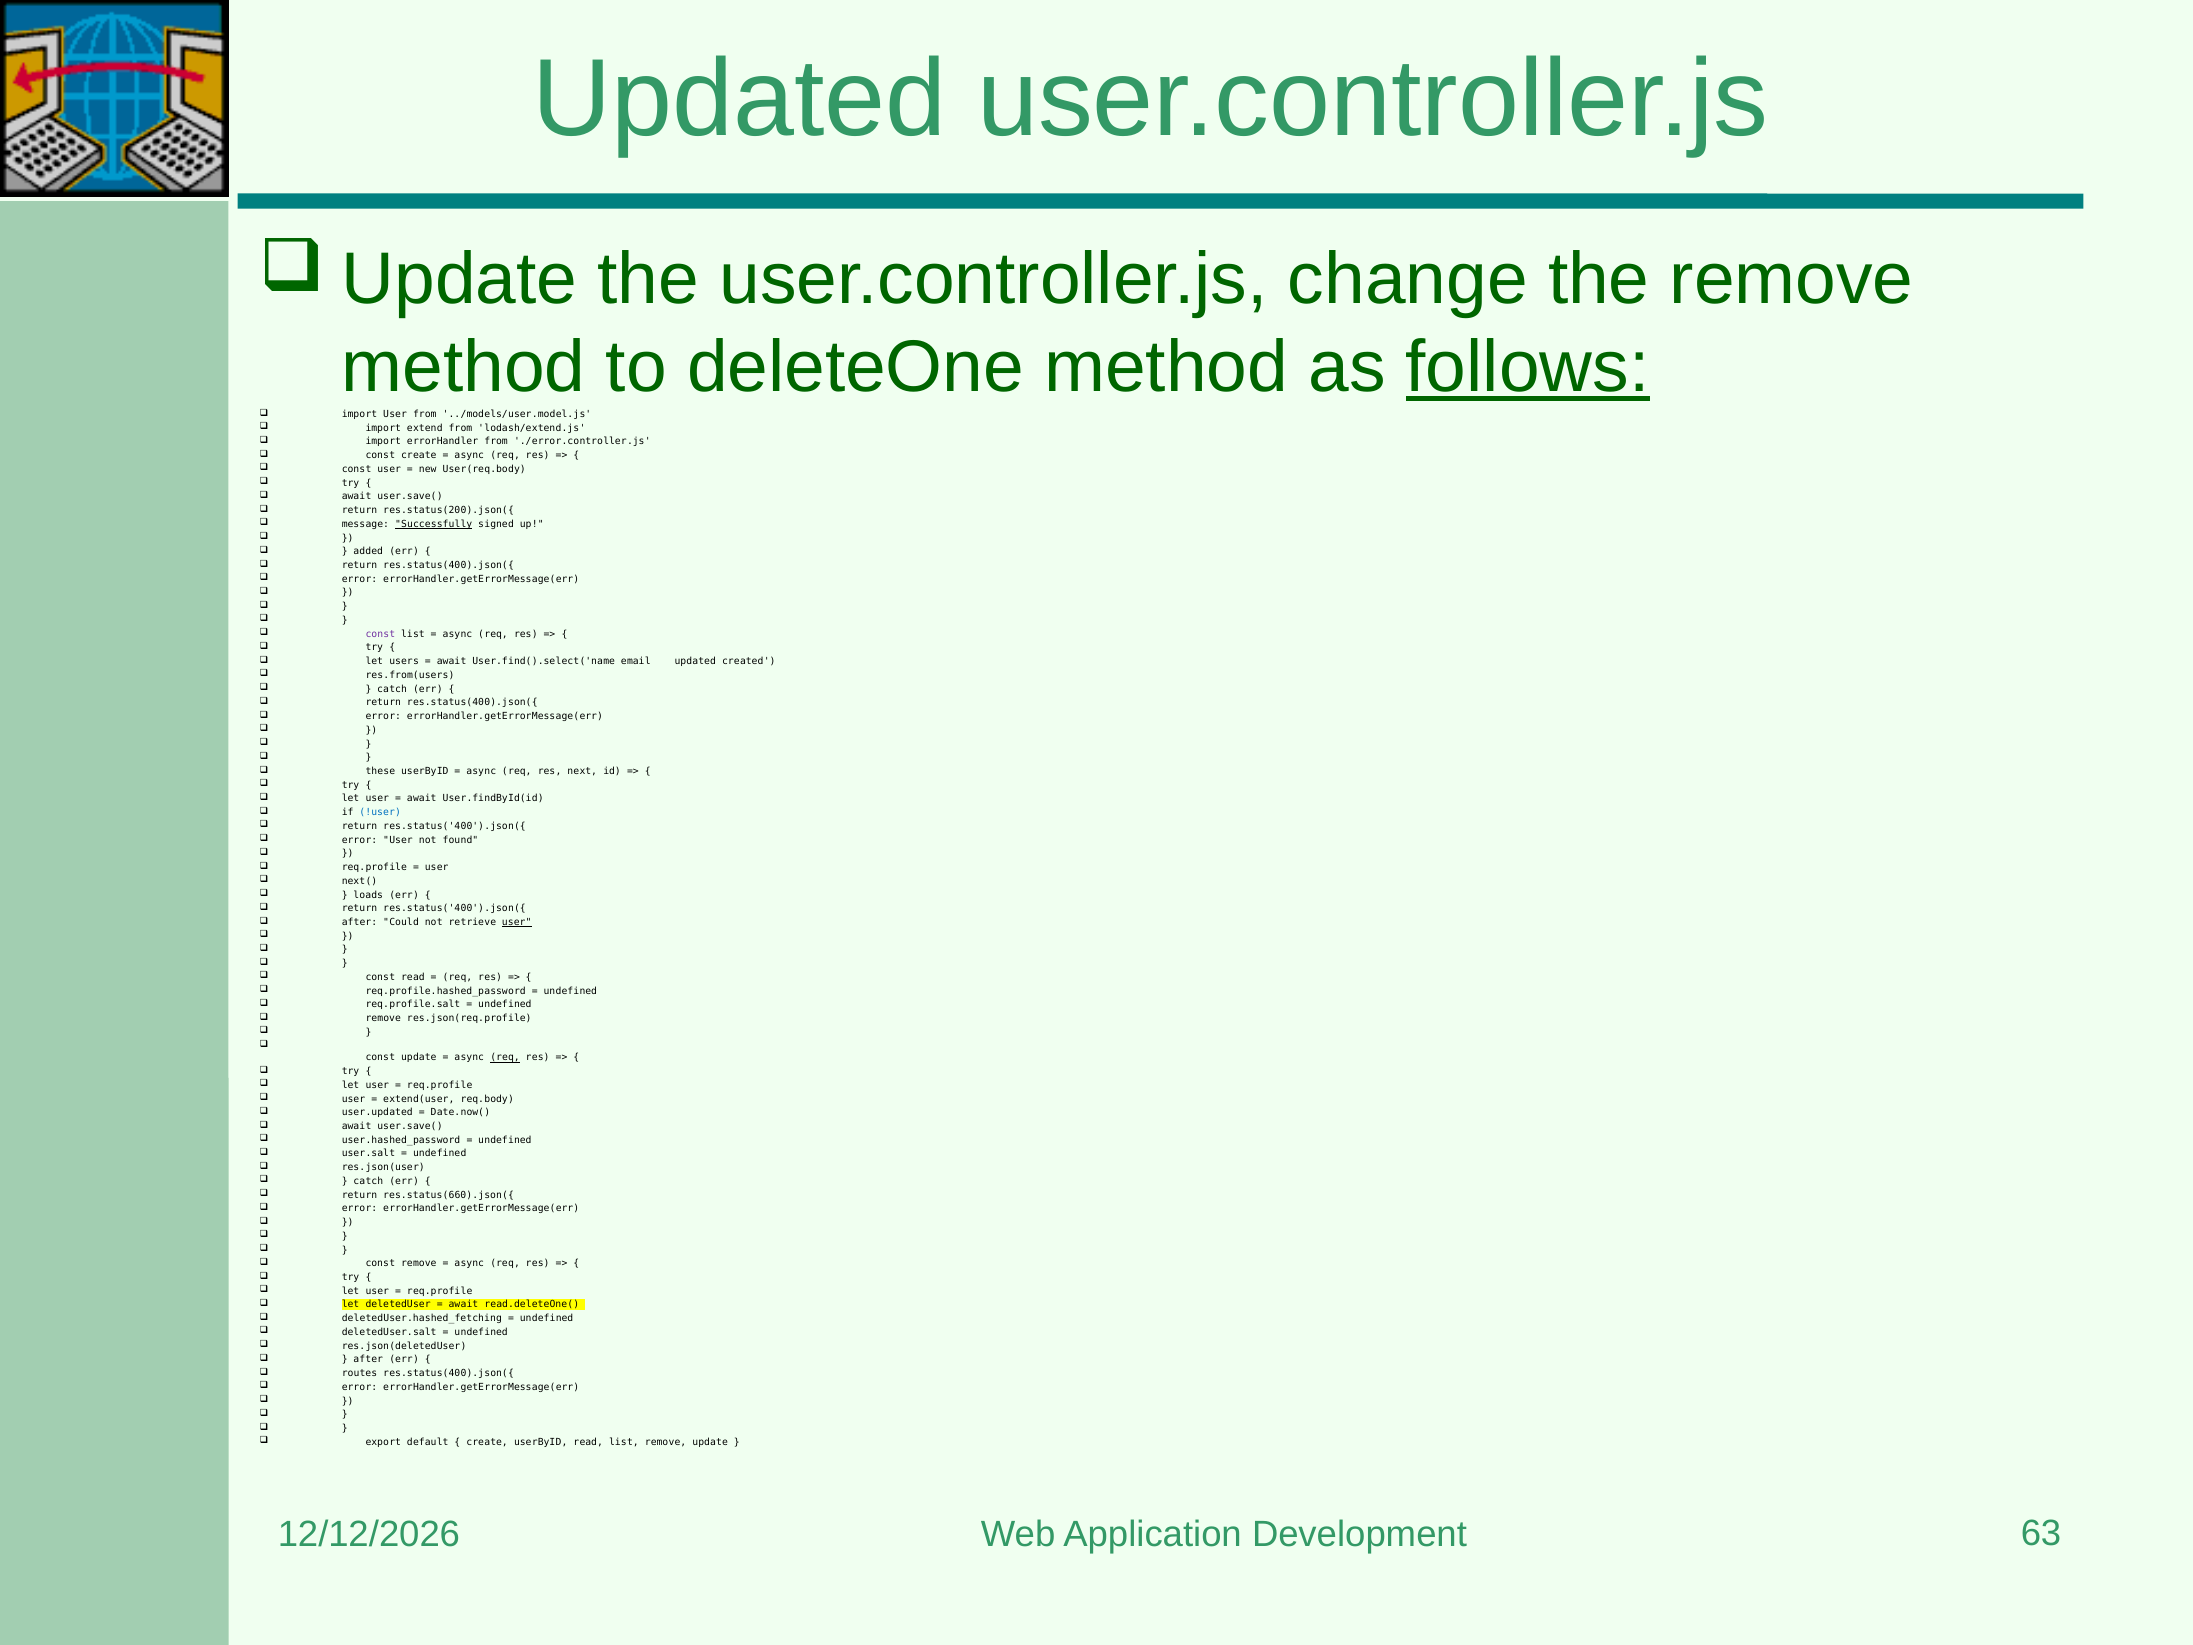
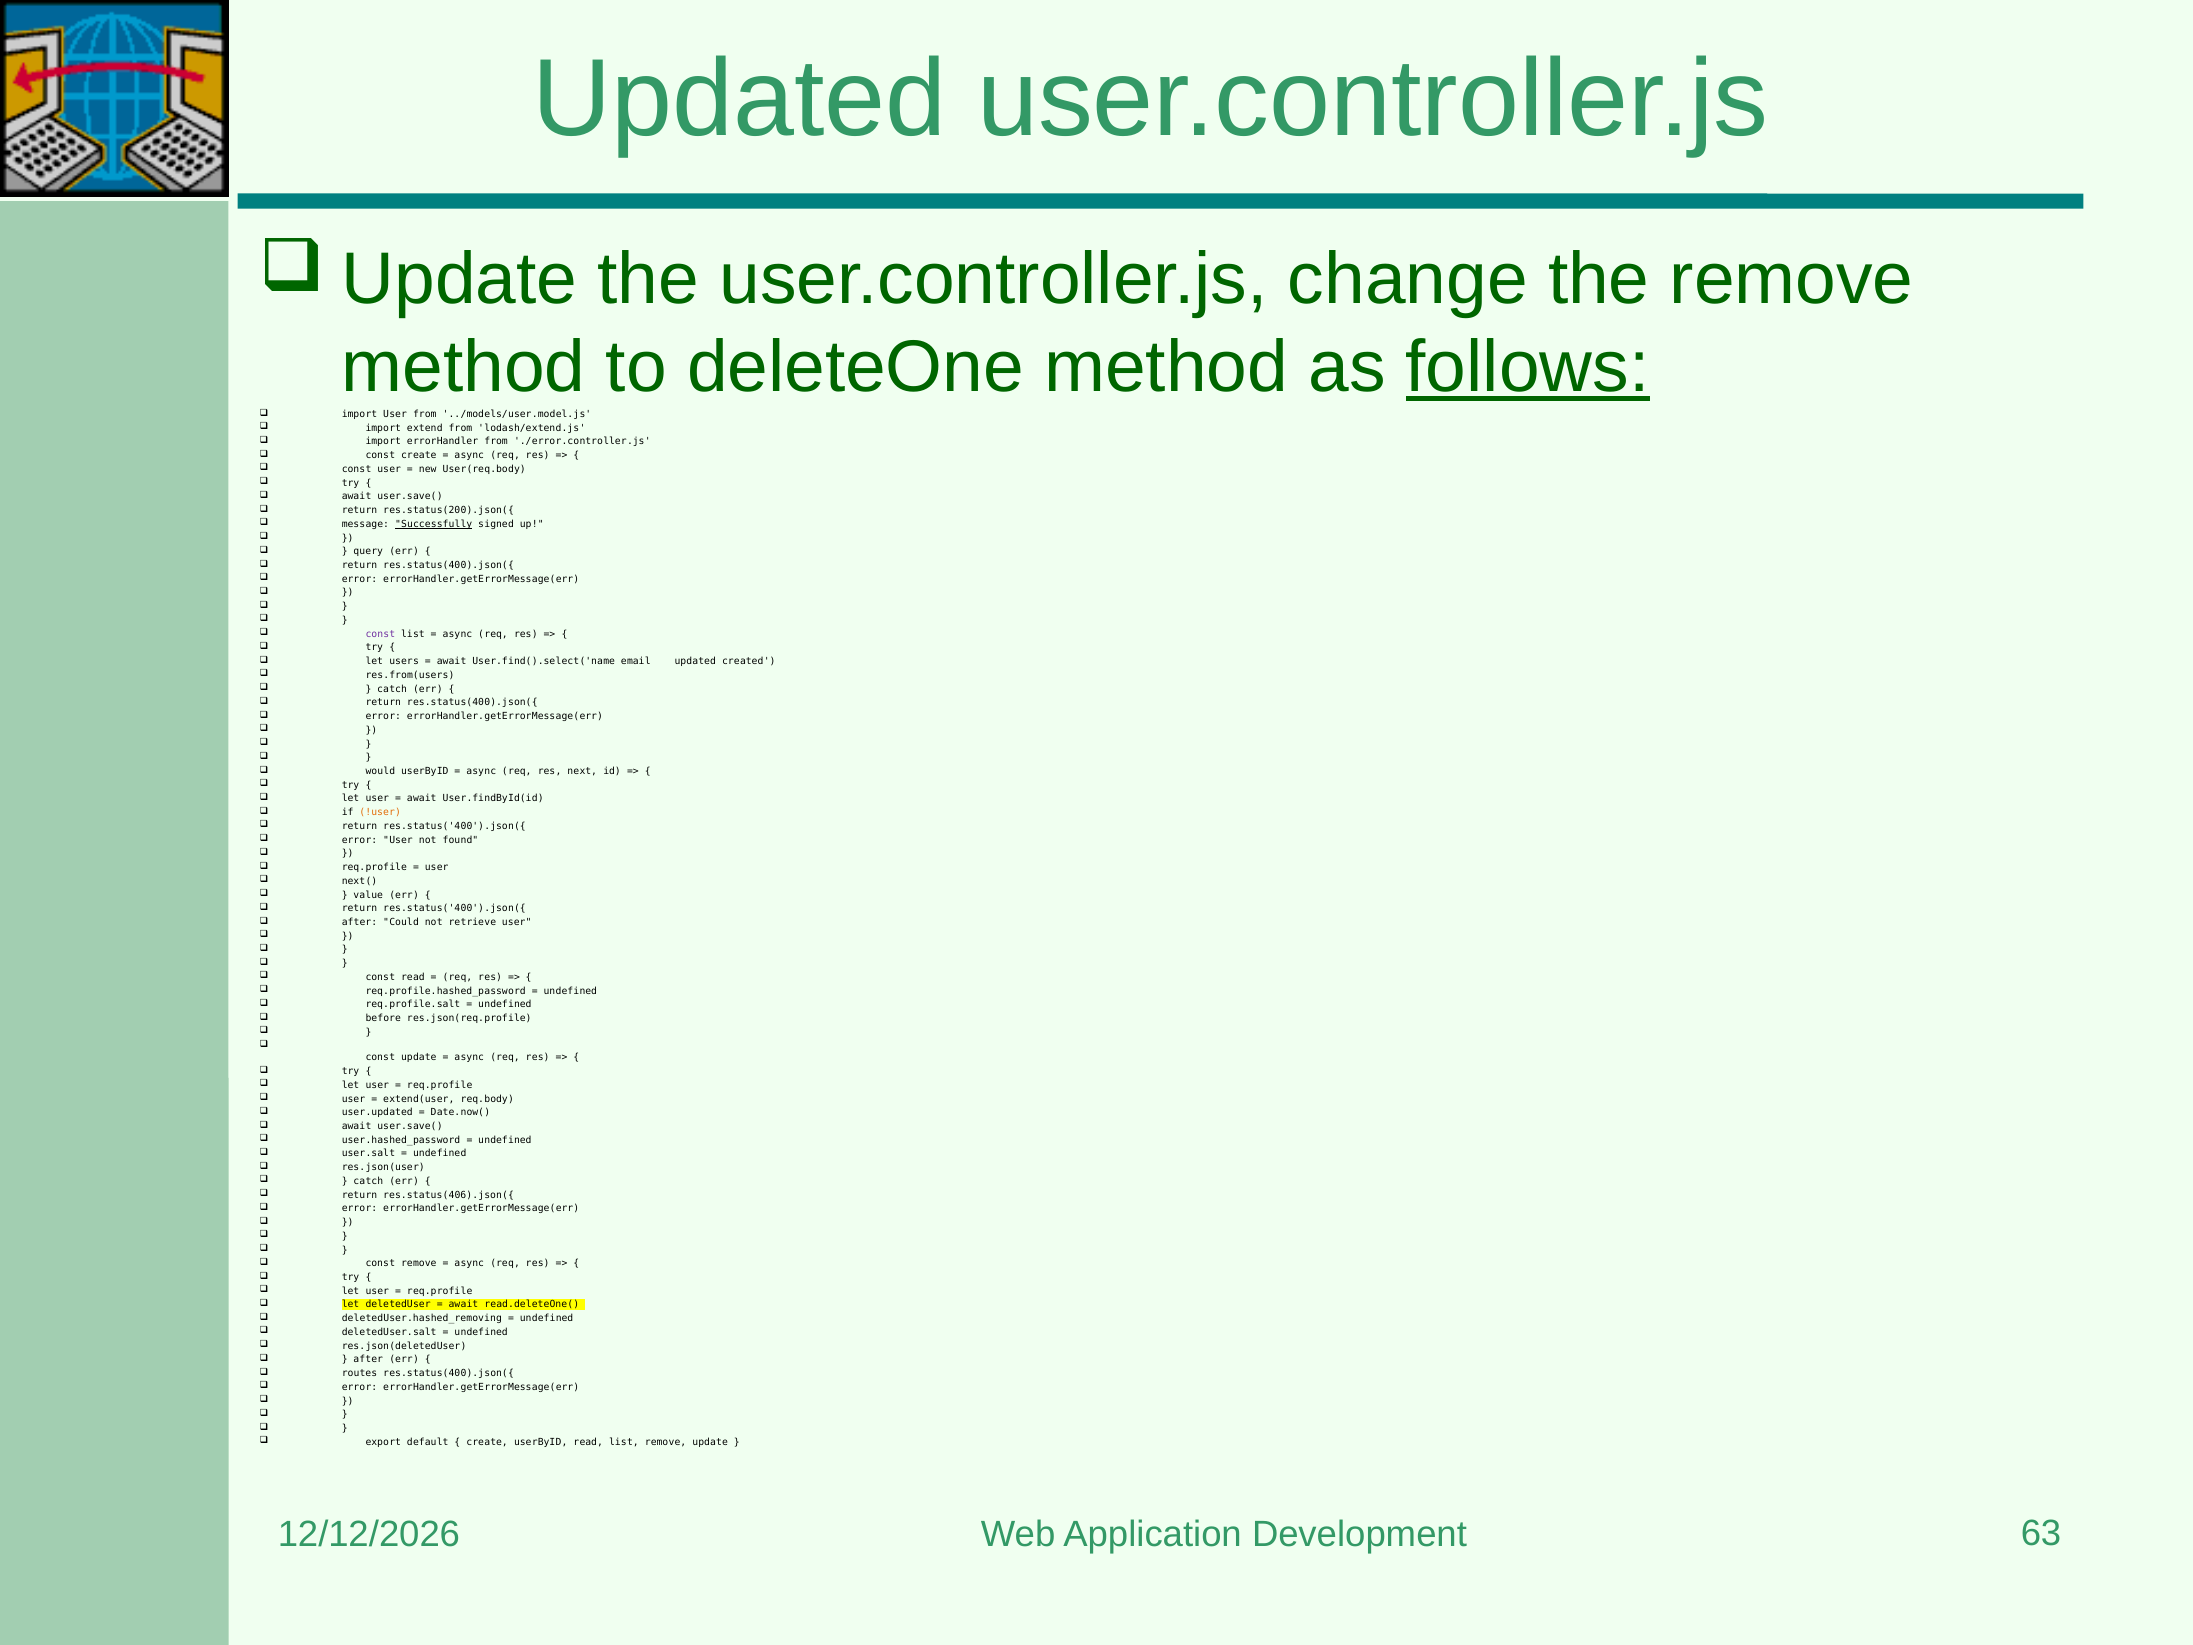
added: added -> query (368, 552)
these: these -> would (380, 771)
!user colour: blue -> orange (380, 812)
loads: loads -> value (368, 895)
user underline: present -> none (517, 922)
remove: remove -> before (383, 1018)
req underline: present -> none (505, 1057)
res.status(660).json({: res.status(660).json({ -> res.status(406).json({ (449, 1195)
deletedUser.hashed_fetching: deletedUser.hashed_fetching -> deletedUser.hashed_removing (422, 1318)
